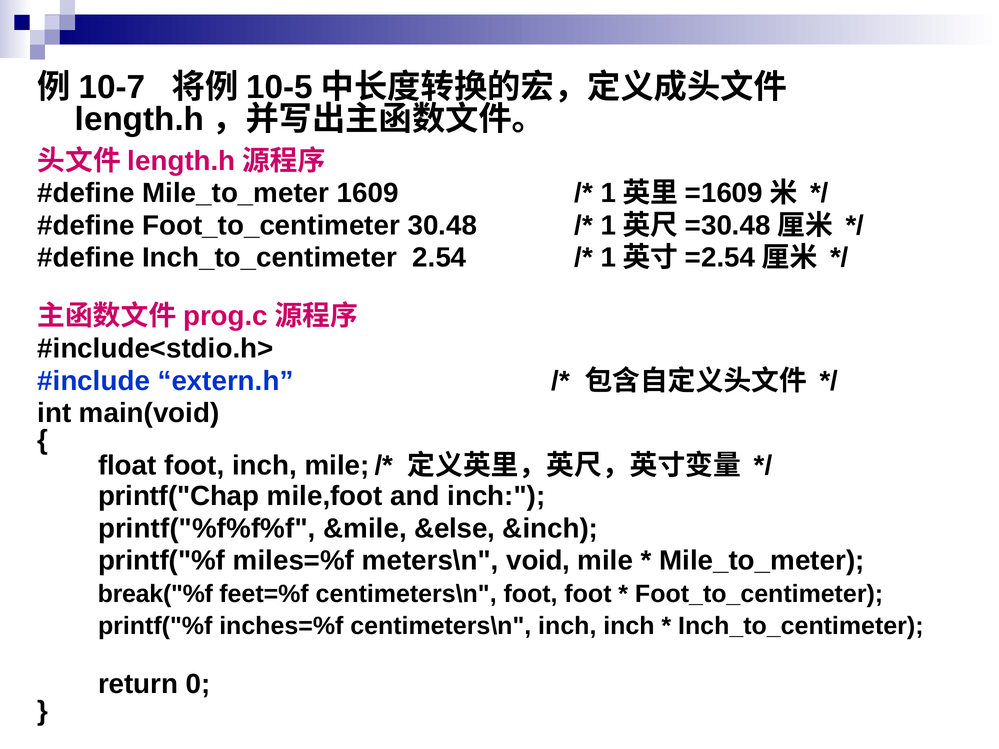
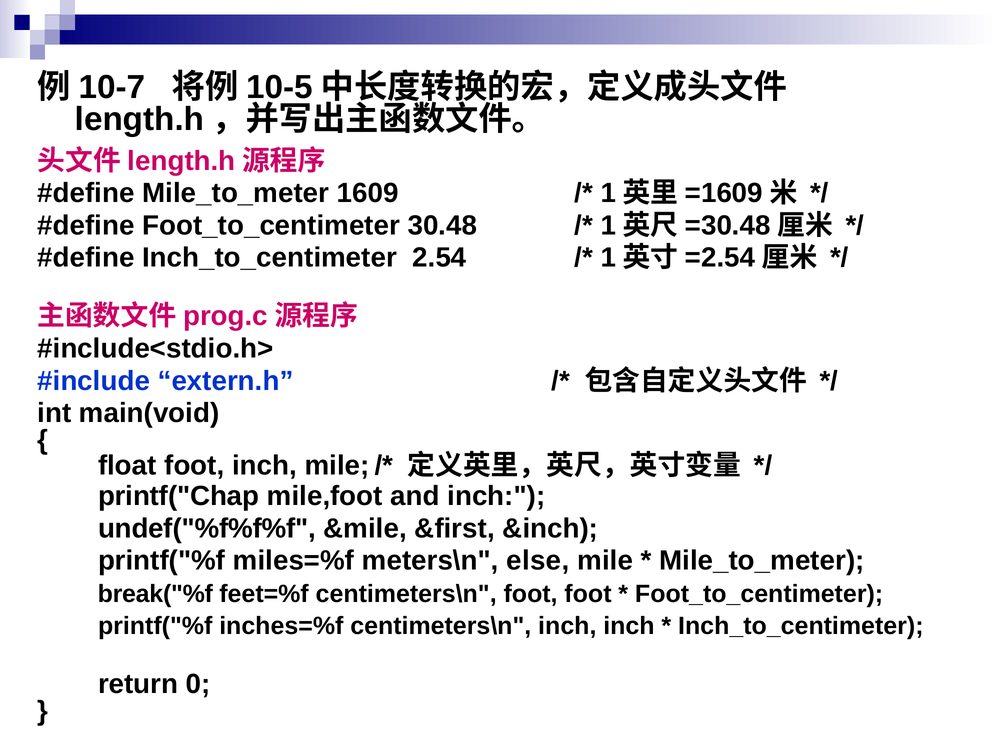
printf("%f%f%f: printf("%f%f%f -> undef("%f%f%f (207, 529)
&else: &else -> &first (455, 529)
void: void -> else (538, 561)
